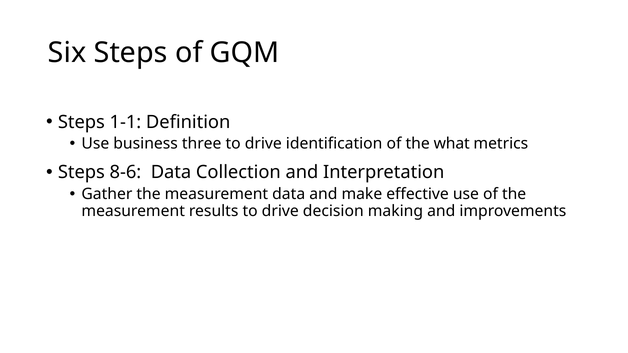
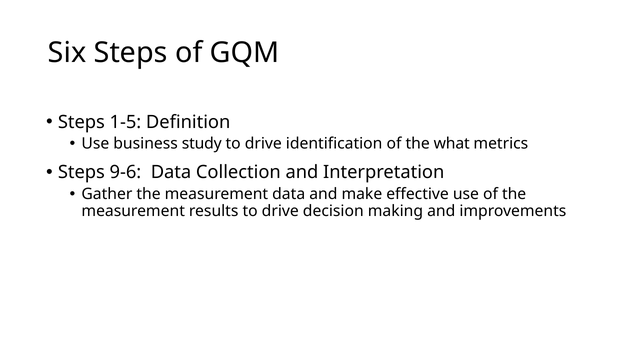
1-1: 1-1 -> 1-5 (125, 122)
three: three -> study (202, 144)
8-6: 8-6 -> 9-6 (125, 173)
